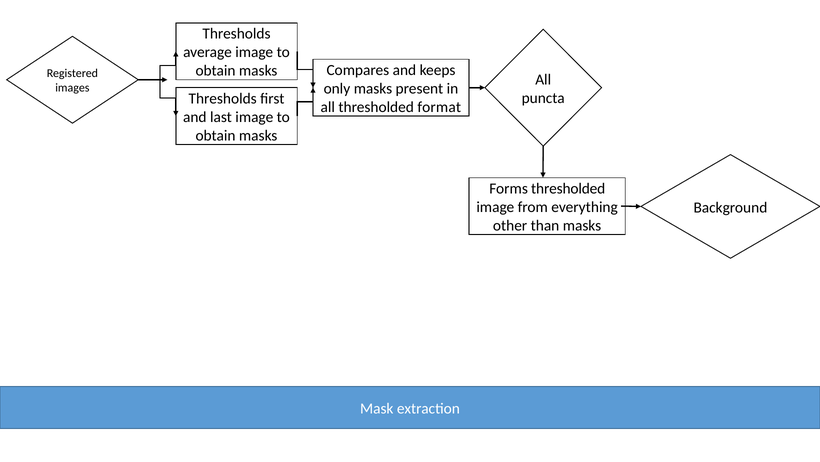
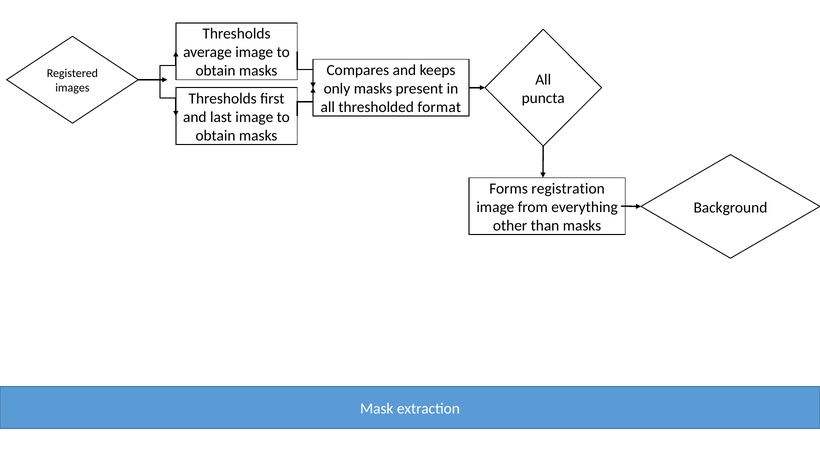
Forms thresholded: thresholded -> registration (568, 188)
